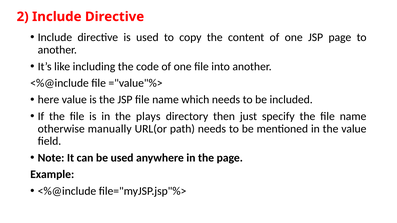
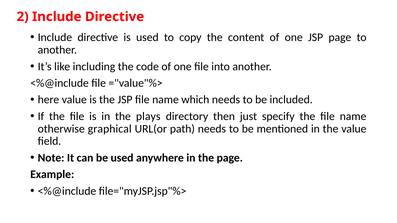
manually: manually -> graphical (110, 129)
